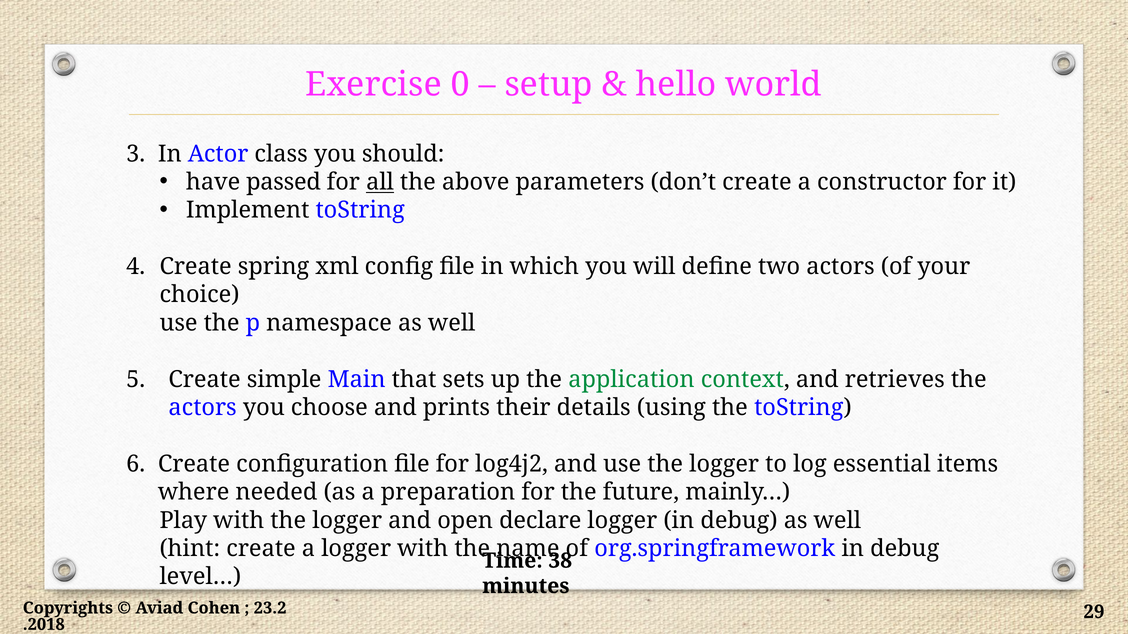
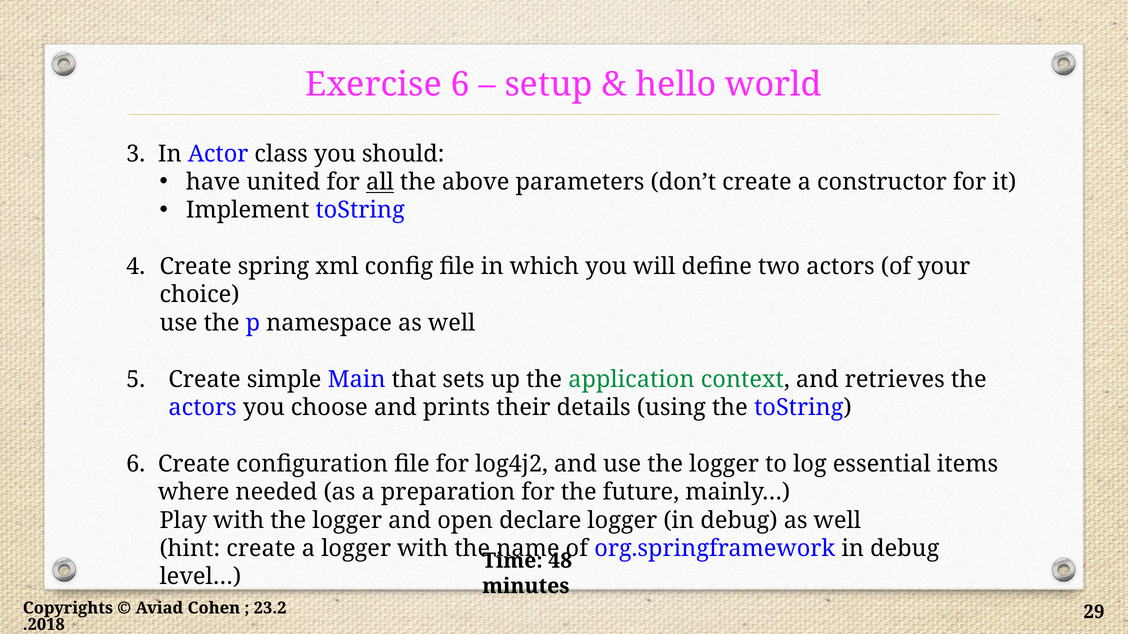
Exercise 0: 0 -> 6 (460, 85)
passed: passed -> united (283, 182)
38: 38 -> 48 (560, 561)
